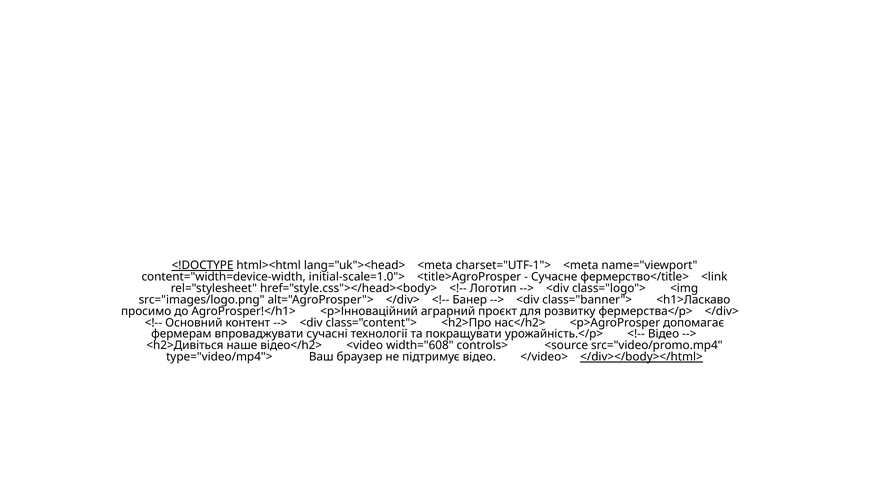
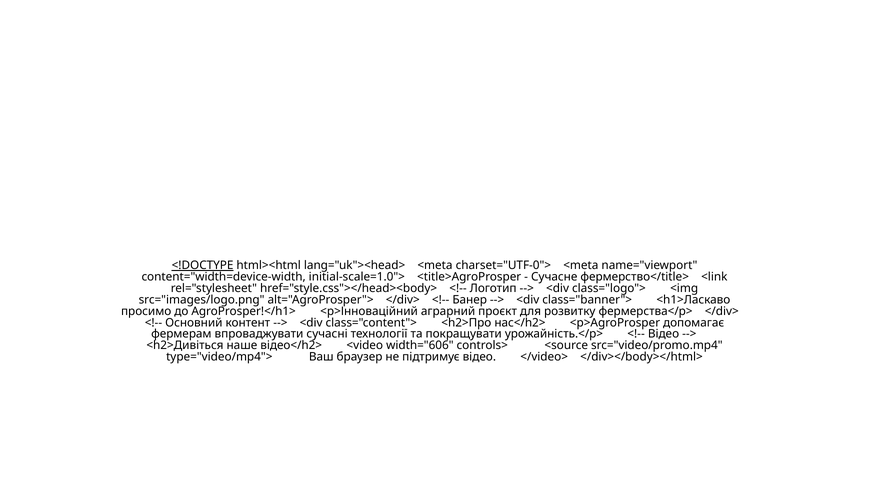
charset="UTF-1">: charset="UTF-1"> -> charset="UTF-0"> (503, 265)
width="608: width="608 -> width="606 (420, 345)
</div></body></html> underline: present -> none (641, 357)
